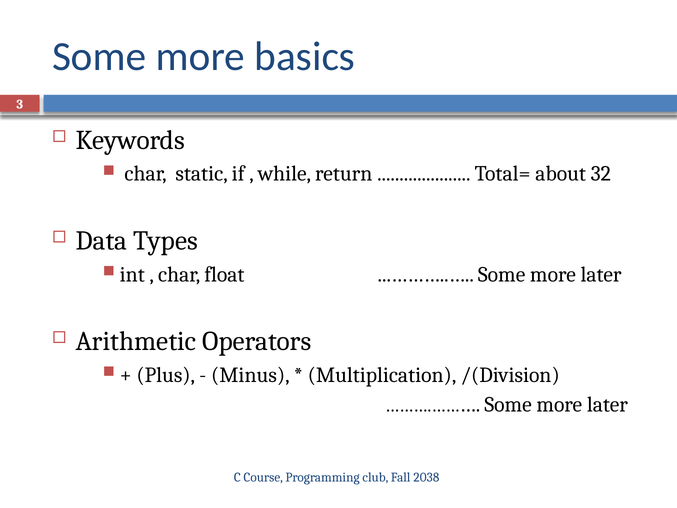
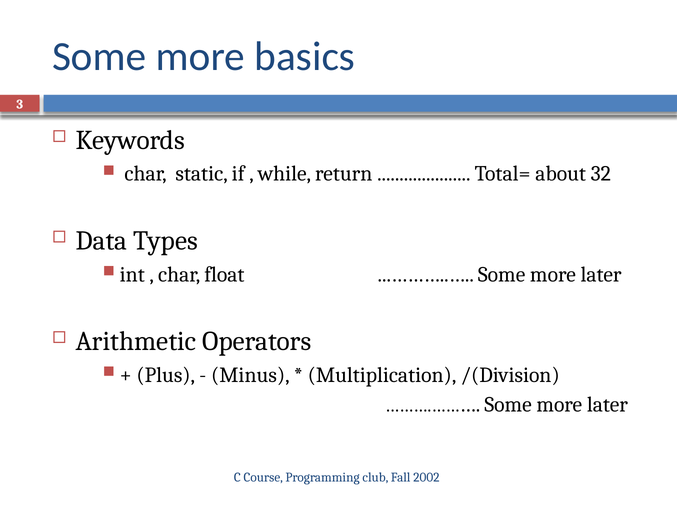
2038: 2038 -> 2002 (426, 477)
